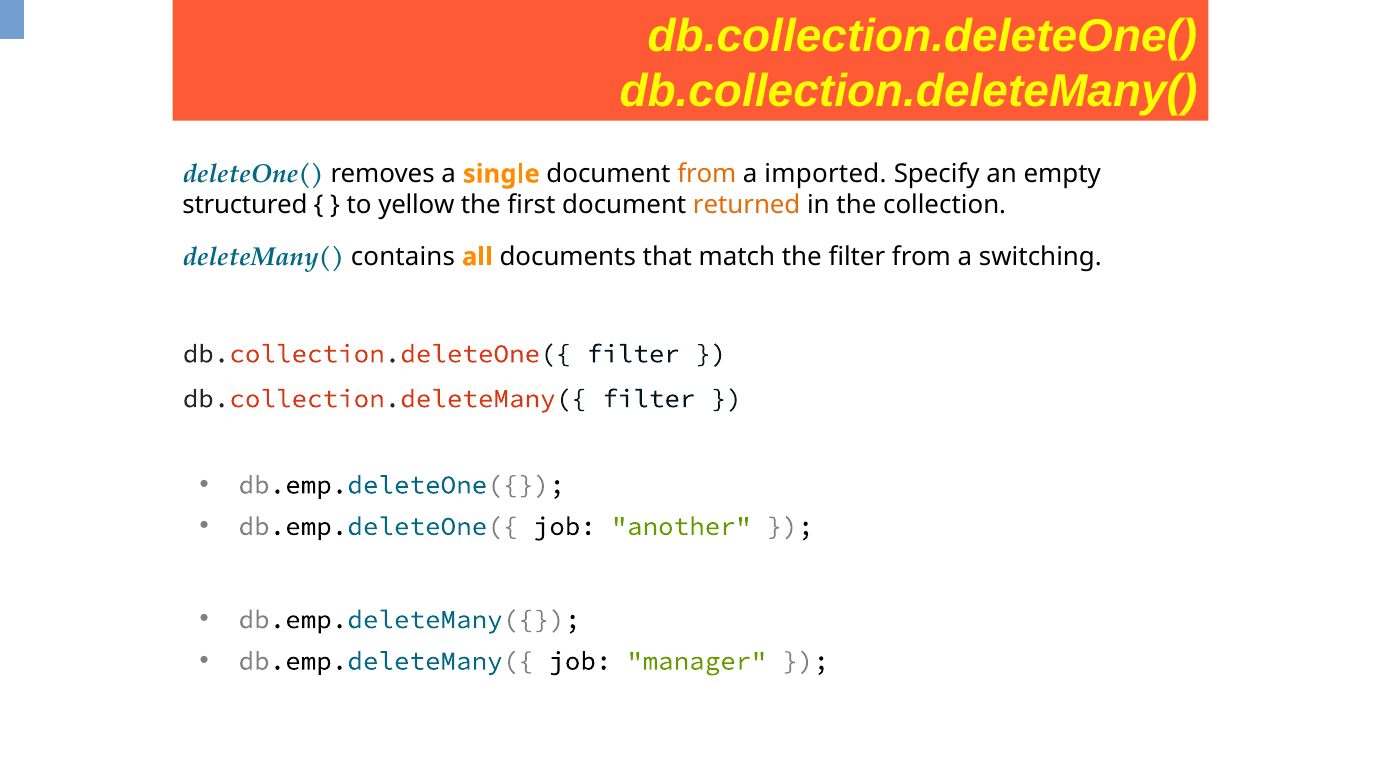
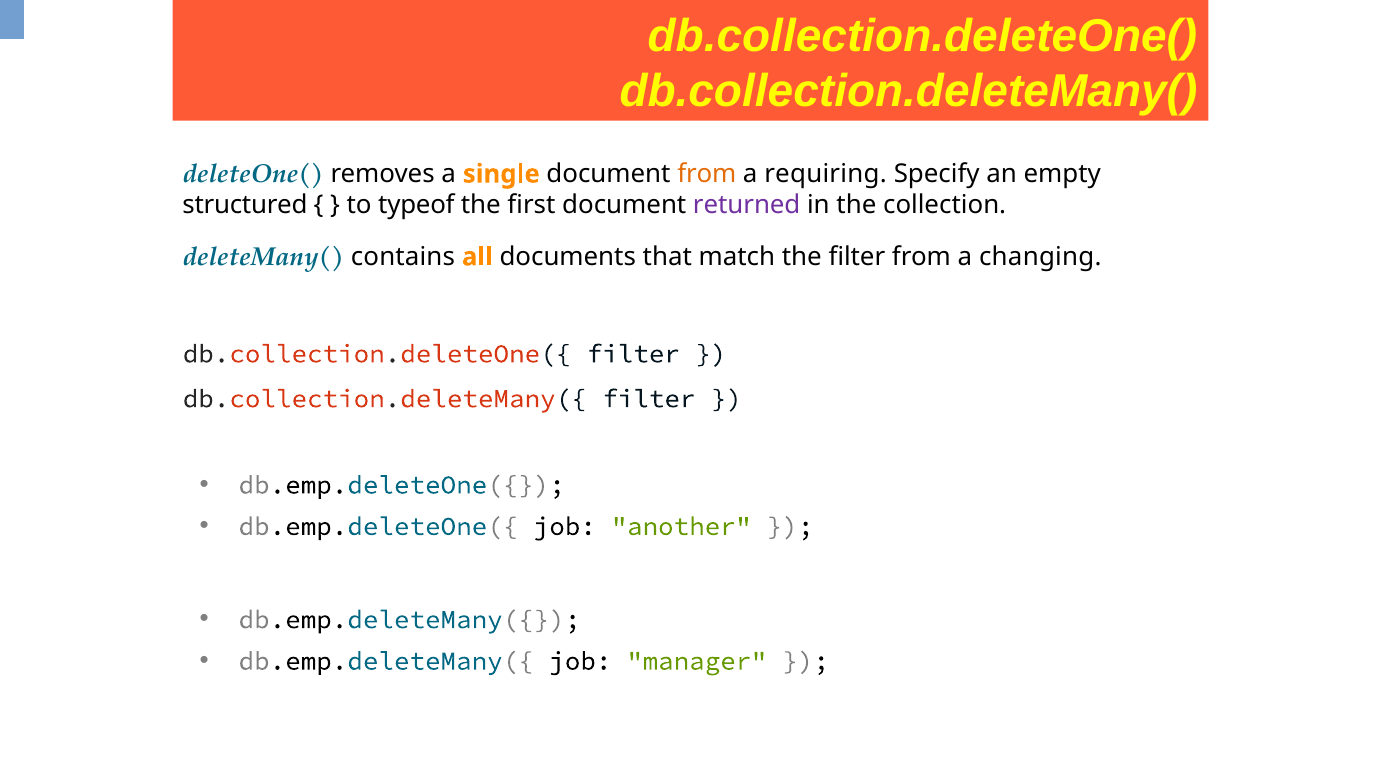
imported: imported -> requiring (826, 174)
yellow: yellow -> typeof (416, 205)
returned colour: orange -> purple (747, 205)
switching: switching -> changing (1040, 257)
